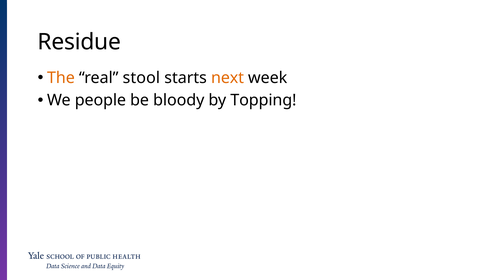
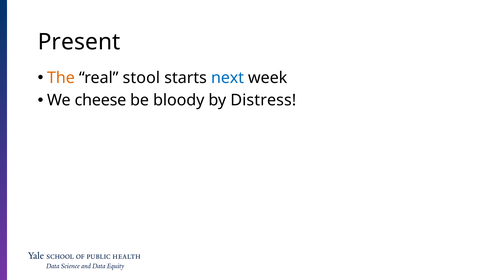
Residue: Residue -> Present (79, 42)
next colour: orange -> blue (228, 78)
people: people -> cheese (100, 100)
Topping: Topping -> Distress (263, 100)
